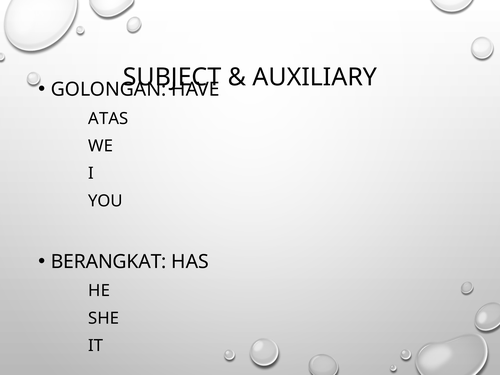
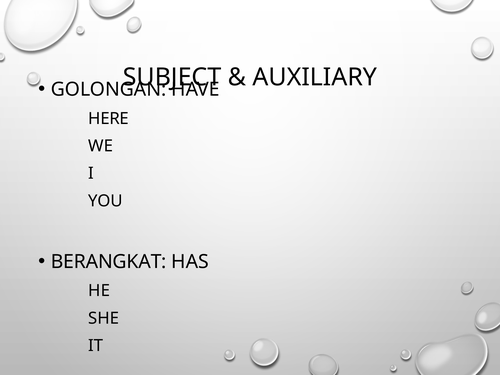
ATAS: ATAS -> HERE (109, 119)
